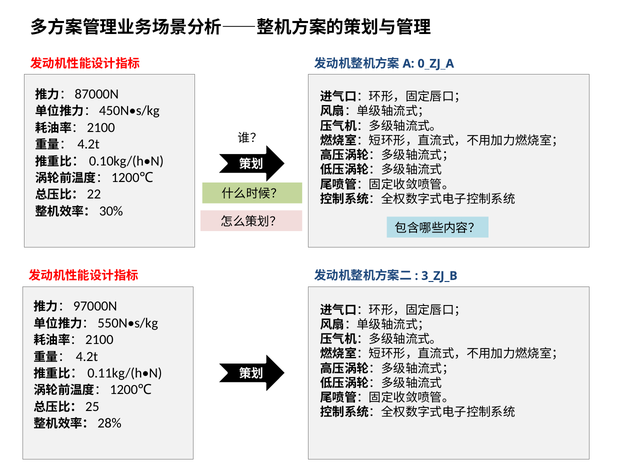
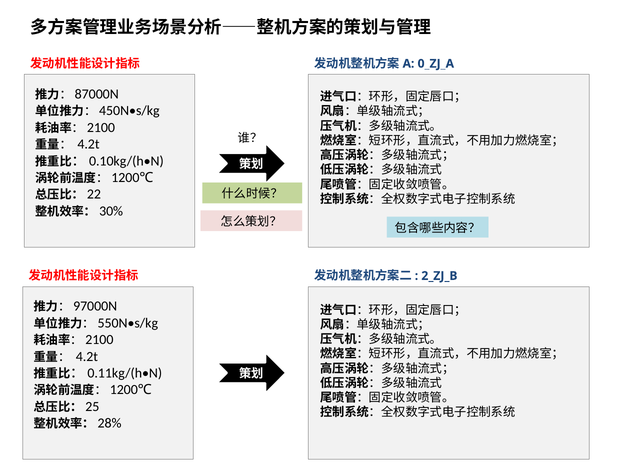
3_ZJ_B: 3_ZJ_B -> 2_ZJ_B (439, 276)
